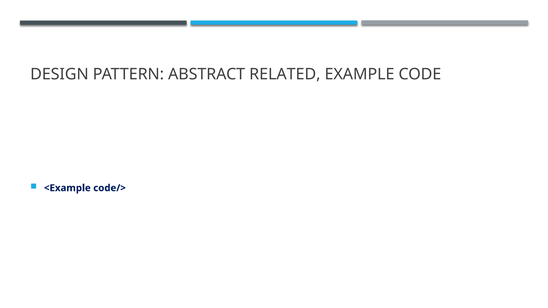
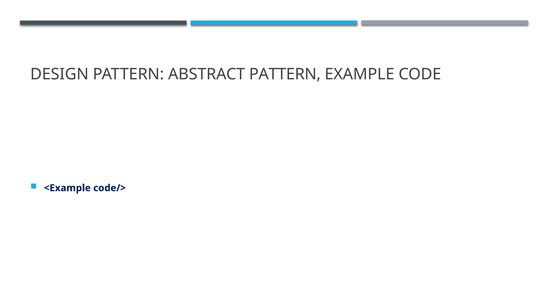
ABSTRACT RELATED: RELATED -> PATTERN (285, 74)
